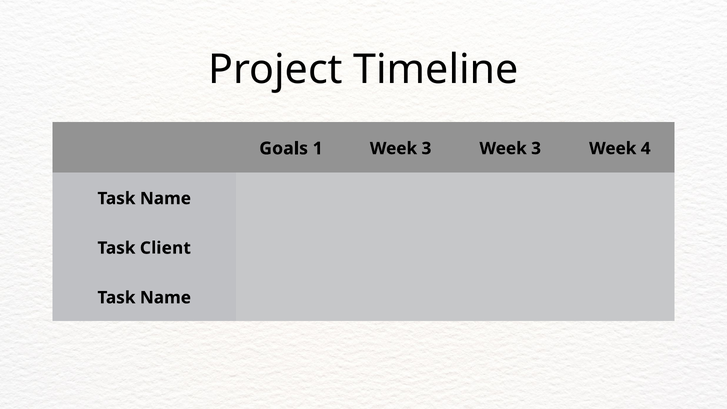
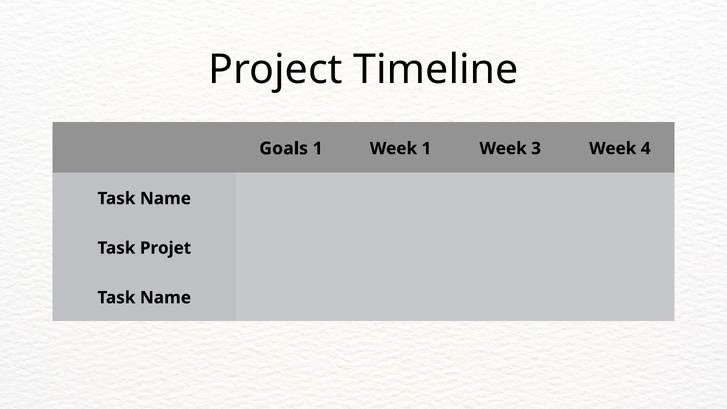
1 Week 3: 3 -> 1 (426, 148)
Client: Client -> Projet (165, 248)
